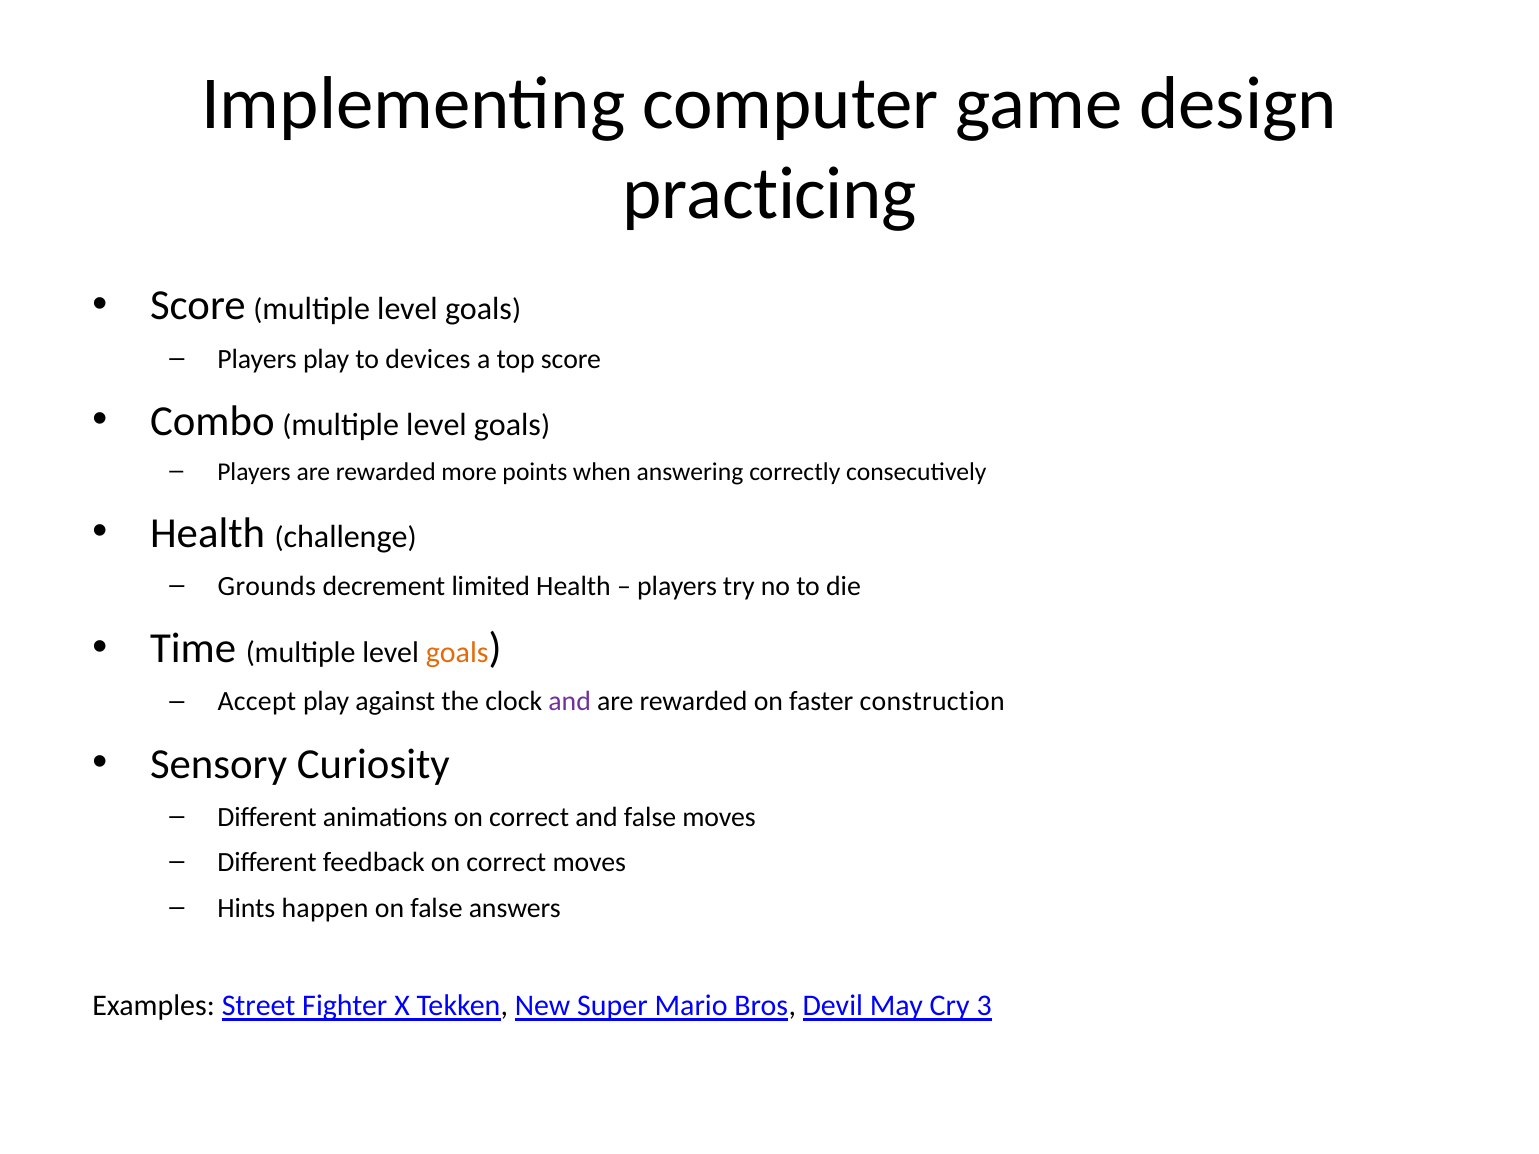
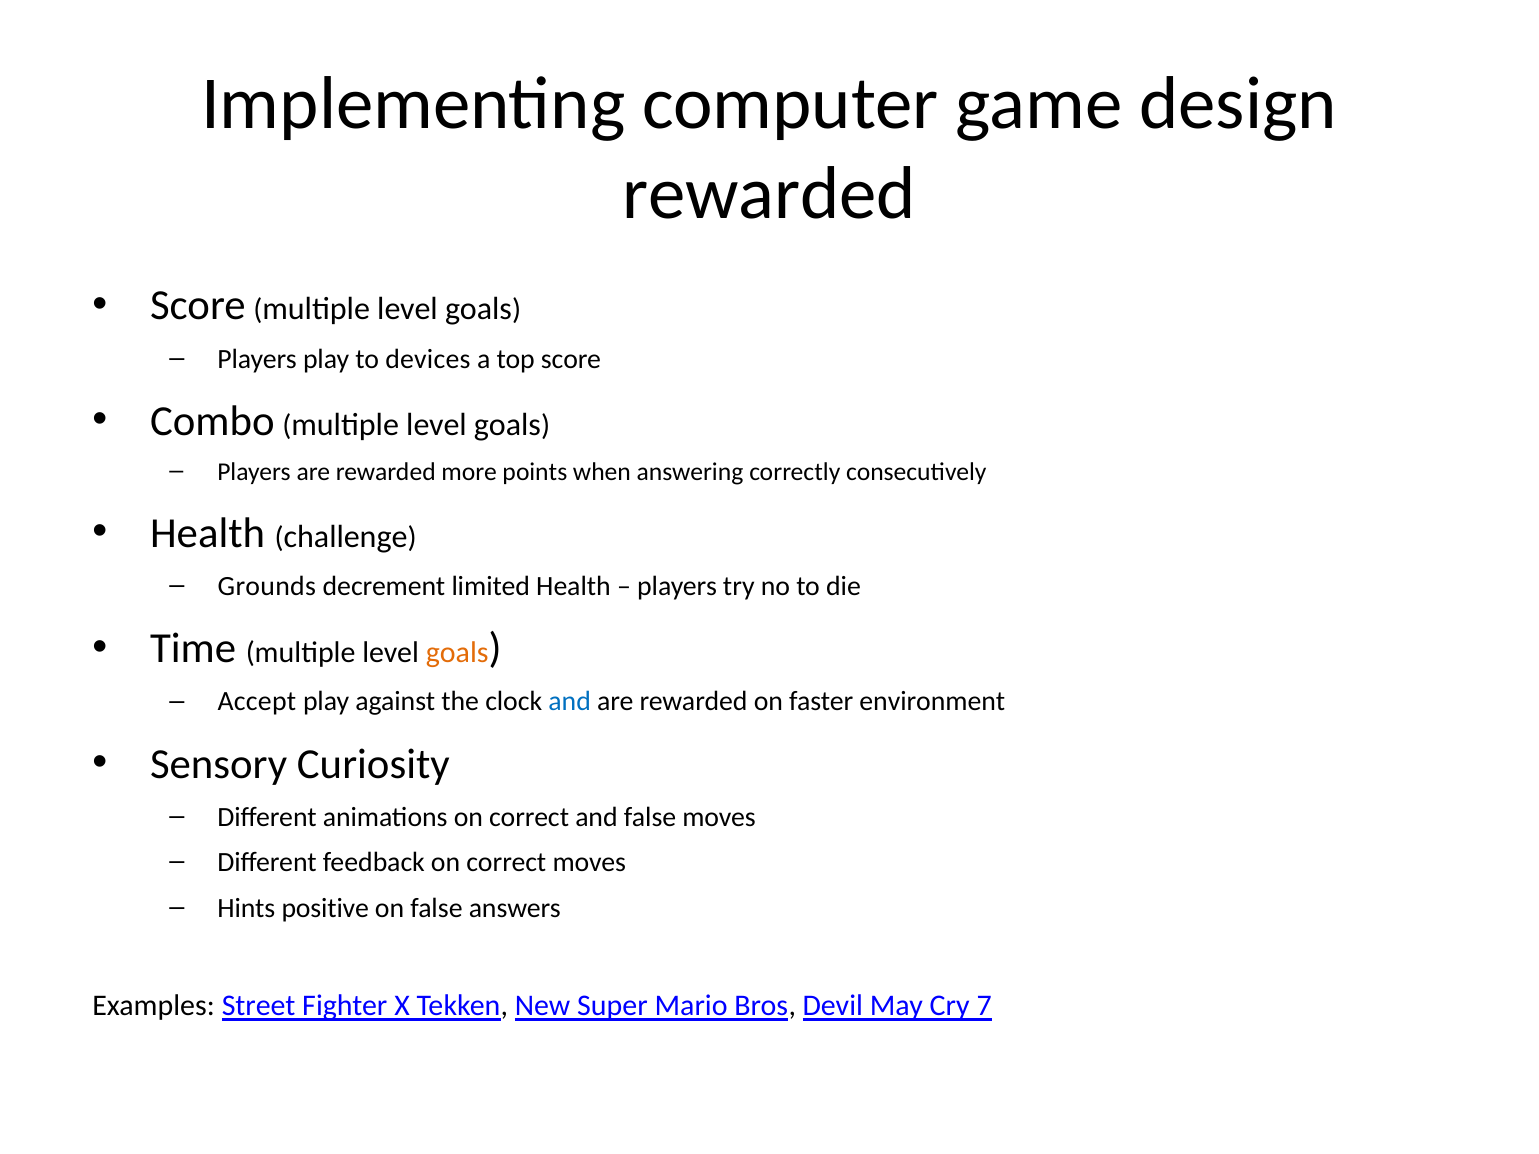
practicing: practicing -> rewarded (769, 194)
and colour: purple -> blue (570, 702)
construction: construction -> environment (932, 702)
happen: happen -> positive (325, 908)
3: 3 -> 7 (984, 1006)
